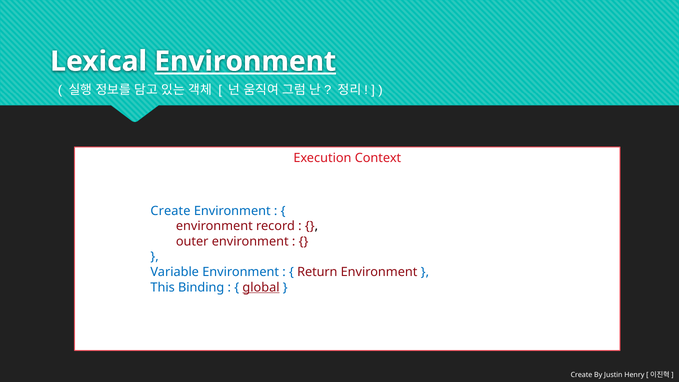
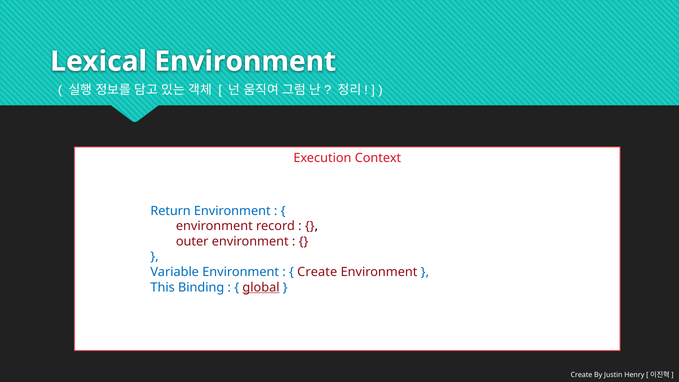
Environment underline: present -> none (245, 61)
Create: Create -> Return (171, 211)
Return: Return -> Create (317, 272)
